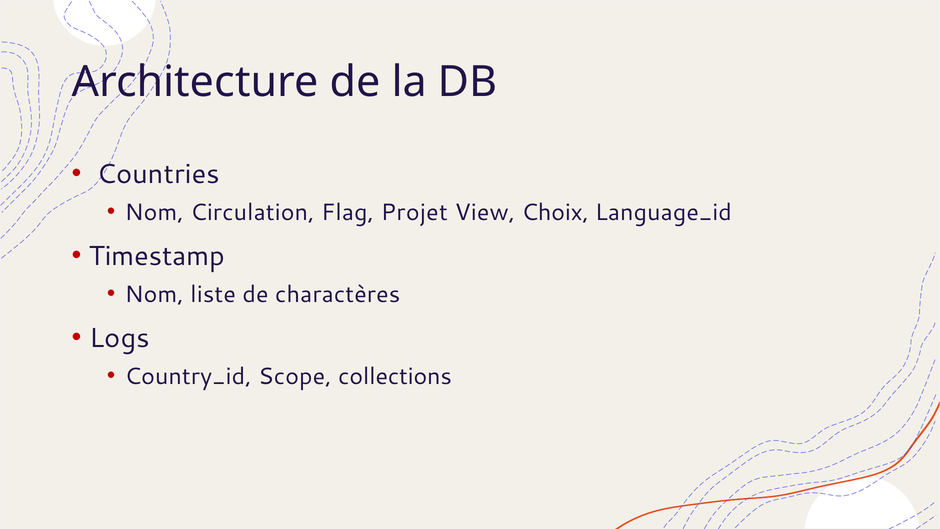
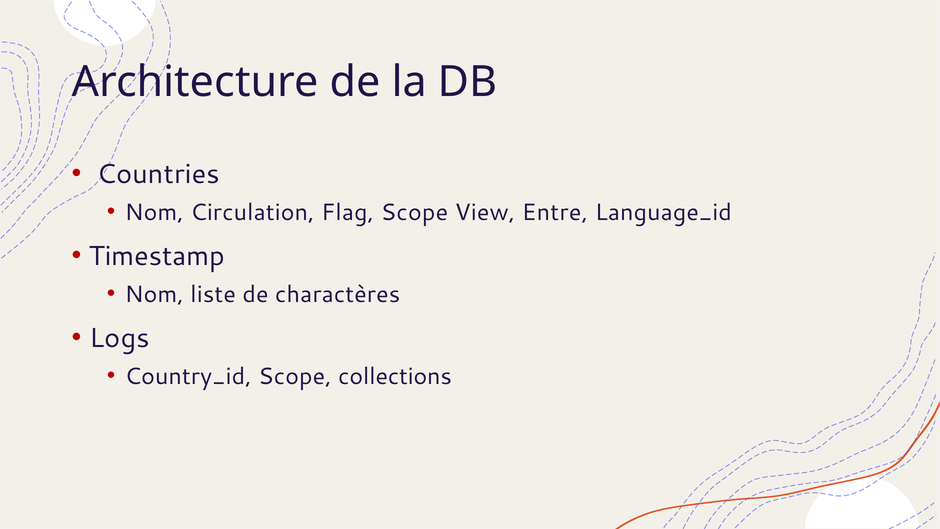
Flag Projet: Projet -> Scope (414, 212)
Choix: Choix -> Entre (555, 212)
